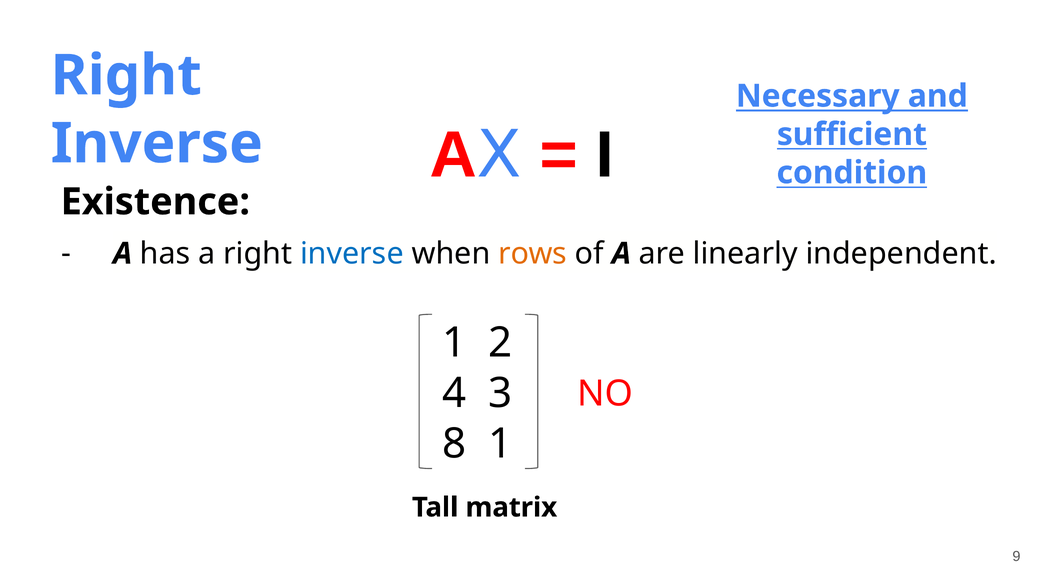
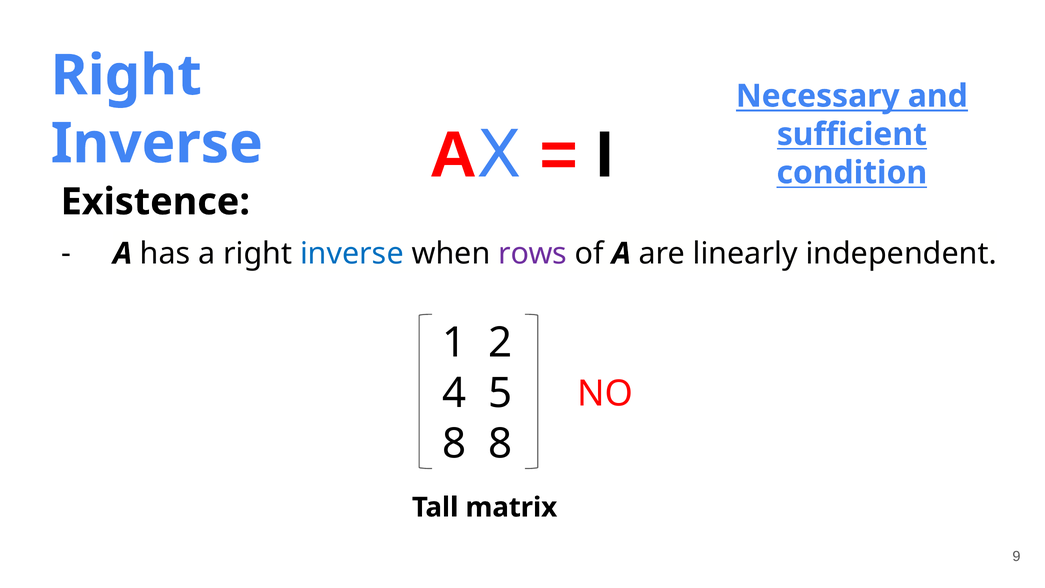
rows colour: orange -> purple (533, 253)
3: 3 -> 5 (500, 393)
8 1: 1 -> 8 (500, 444)
